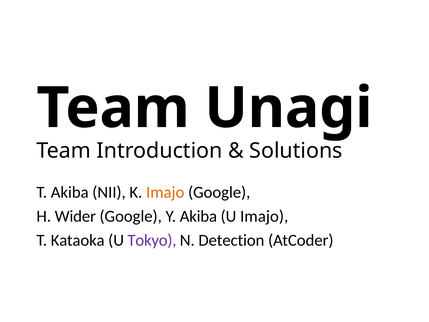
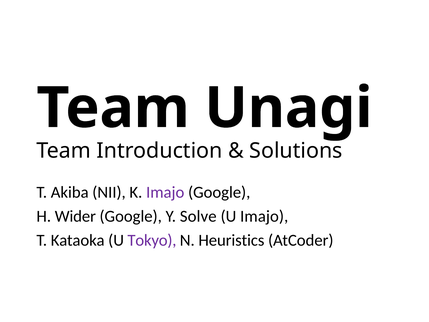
Imajo colour: orange -> purple (165, 192)
Y Akiba: Akiba -> Solve (198, 216)
Detection: Detection -> Heuristics (231, 240)
